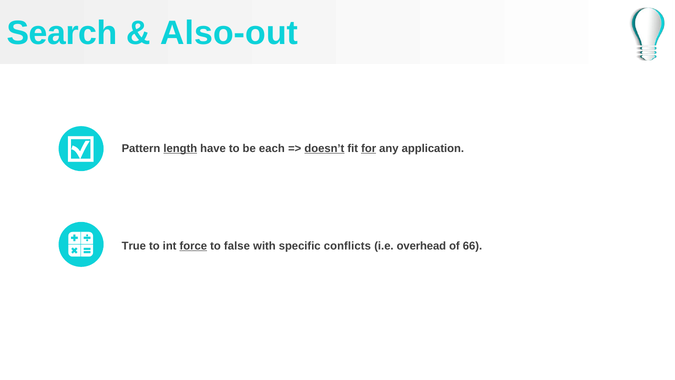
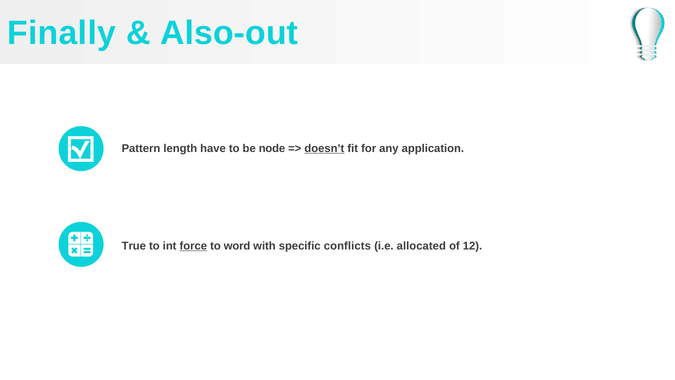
Search: Search -> Finally (62, 33)
length underline: present -> none (180, 148)
each: each -> node (272, 148)
for underline: present -> none (369, 148)
false: false -> word (237, 246)
overhead: overhead -> allocated (421, 246)
66: 66 -> 12 (472, 246)
